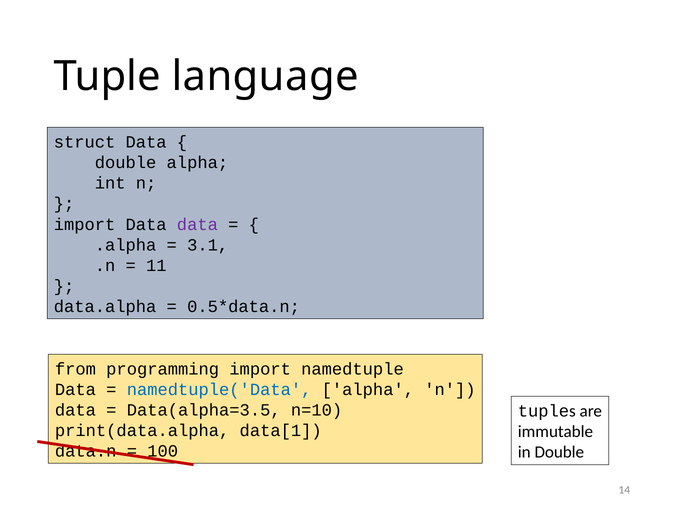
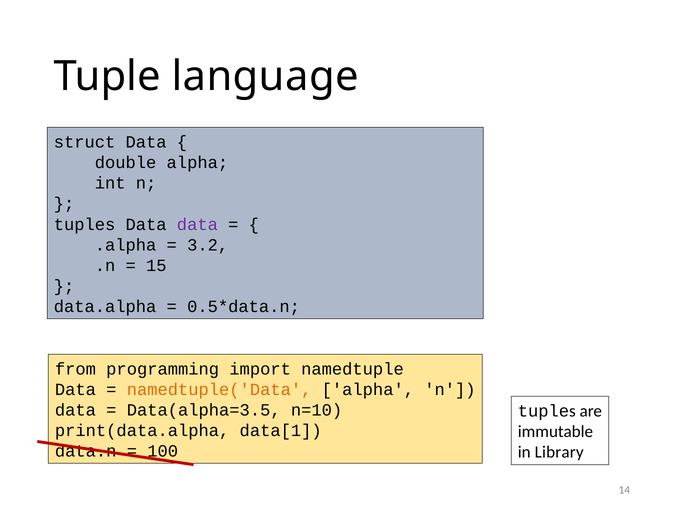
import: import -> tuples (85, 224)
3.1: 3.1 -> 3.2 (208, 245)
11: 11 -> 15 (156, 265)
namedtuple('Data colour: blue -> orange (219, 389)
in Double: Double -> Library (559, 452)
